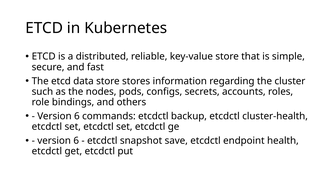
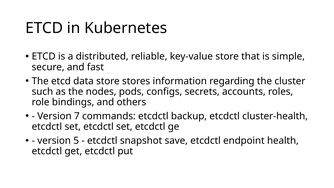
6: 6 -> 7 (77, 116)
6: 6 -> 5 (76, 141)
